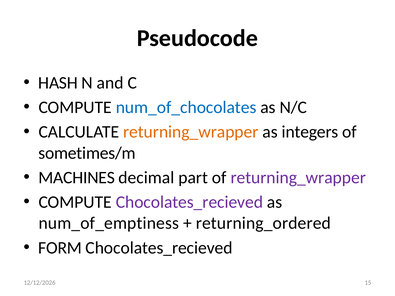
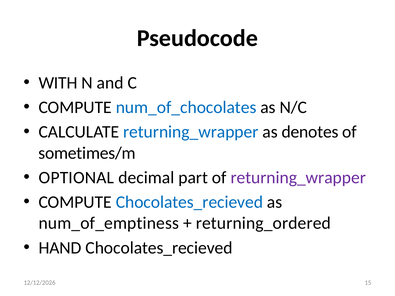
HASH: HASH -> WITH (58, 83)
returning_wrapper colour: orange -> blue (191, 132)
integers: integers -> denotes (310, 132)
MACHINES: MACHINES -> OPTIONAL (76, 178)
Chocolates_recieved colour: purple -> blue (189, 202)
FORM: FORM -> HAND (60, 248)
